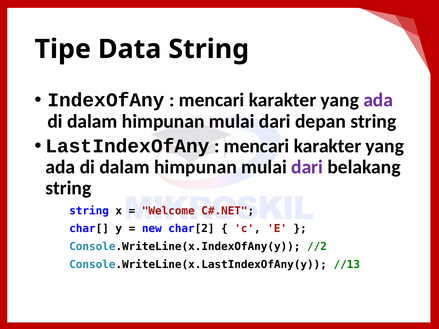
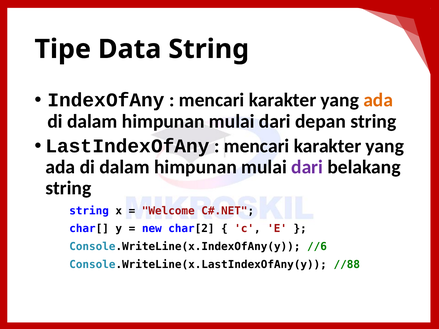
ada colour: purple -> orange (378, 100)
//2: //2 -> //6 (317, 247)
//13: //13 -> //88 (347, 265)
